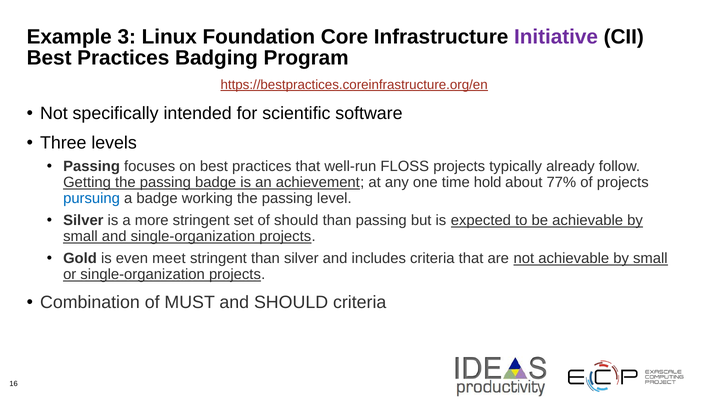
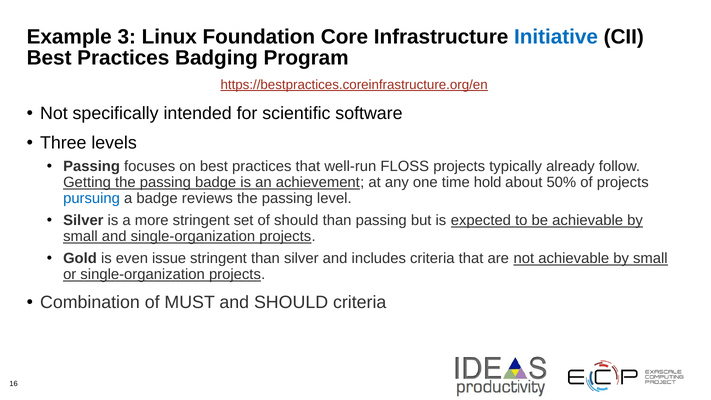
Initiative colour: purple -> blue (556, 37)
77%: 77% -> 50% (561, 183)
working: working -> reviews (207, 199)
meet: meet -> issue (169, 258)
